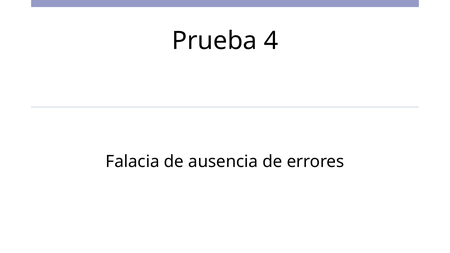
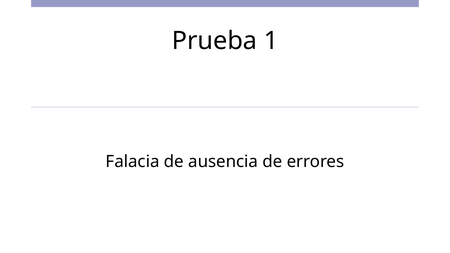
4: 4 -> 1 (271, 41)
